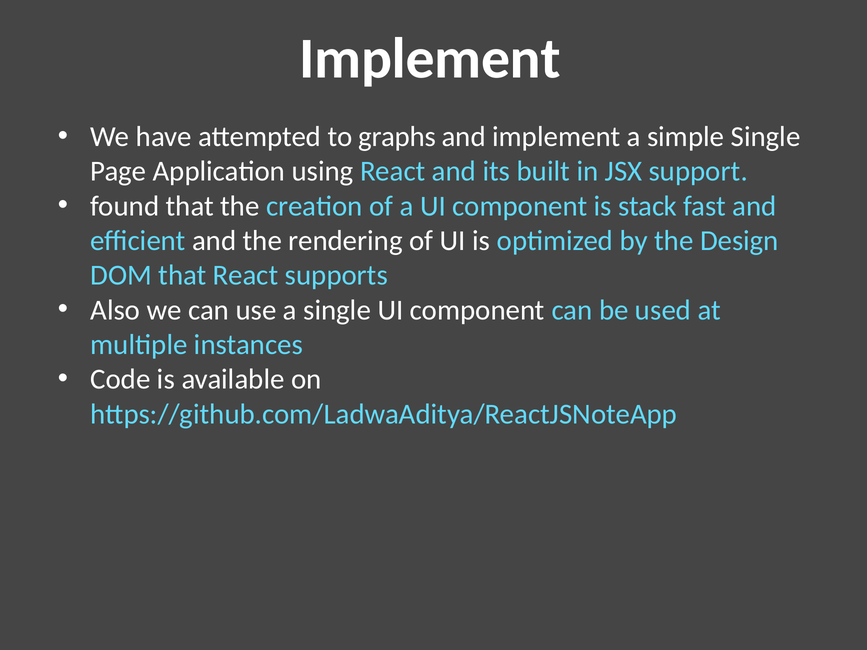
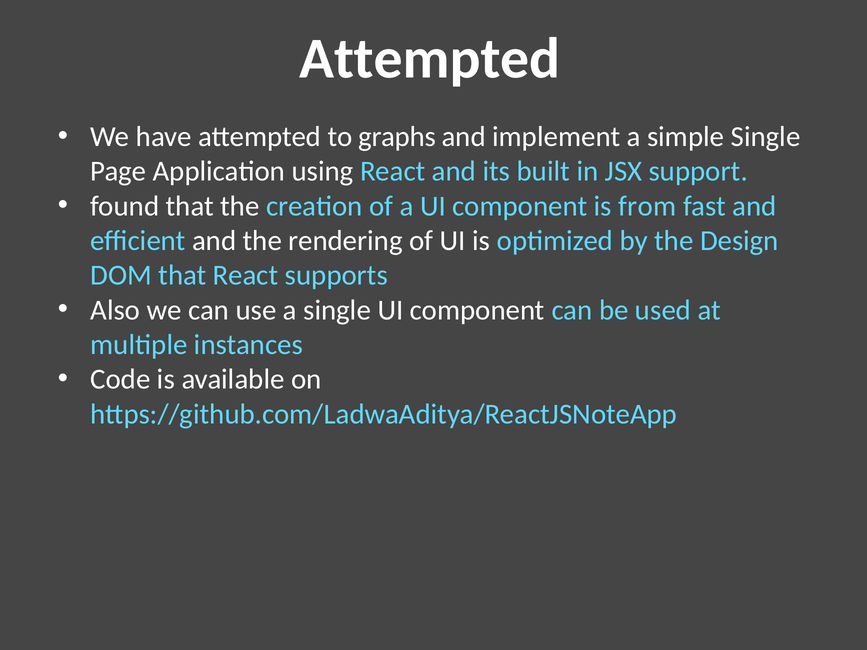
Implement: Implement -> Attempted (430, 59)
stack: stack -> from (647, 206)
